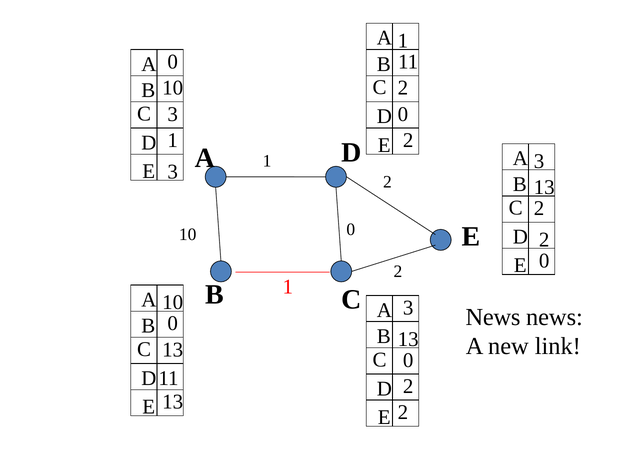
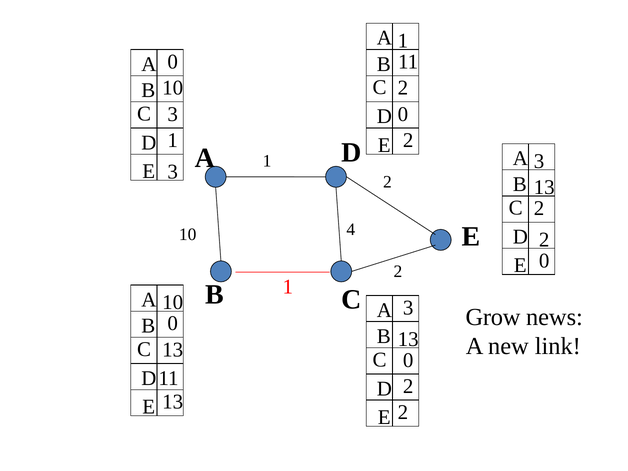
10 0: 0 -> 4 (351, 229)
News: News -> Grow (493, 317)
